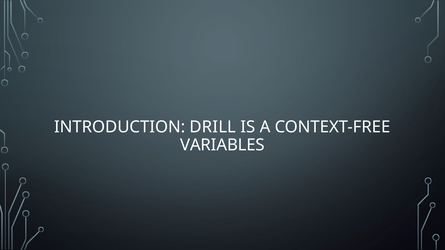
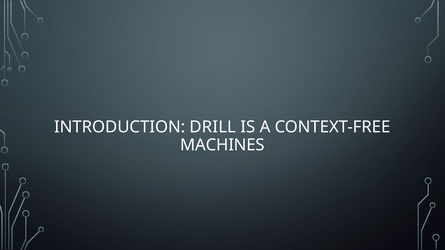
VARIABLES: VARIABLES -> MACHINES (222, 145)
